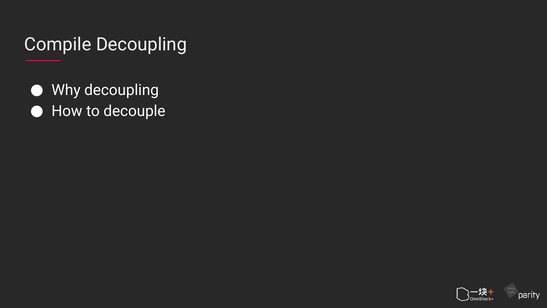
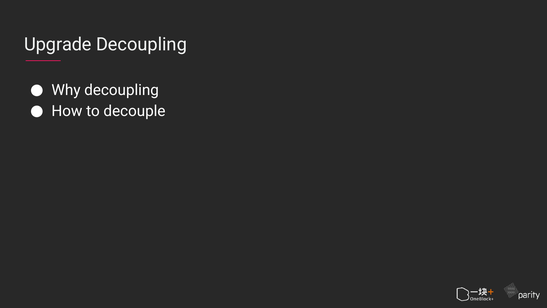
Compile: Compile -> Upgrade (58, 45)
